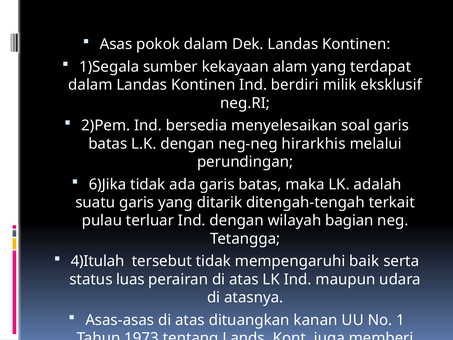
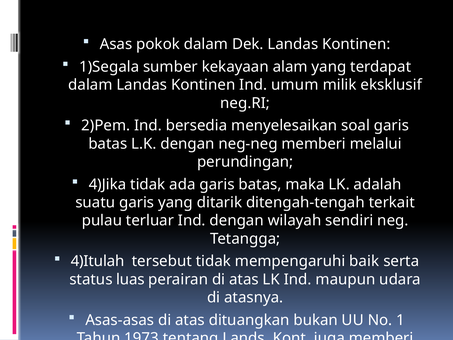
berdiri: berdiri -> umum (295, 85)
neg-neg hirarkhis: hirarkhis -> memberi (314, 144)
6)Jika: 6)Jika -> 4)Jika (108, 184)
bagian: bagian -> sendiri (349, 220)
kanan: kanan -> bukan (316, 320)
